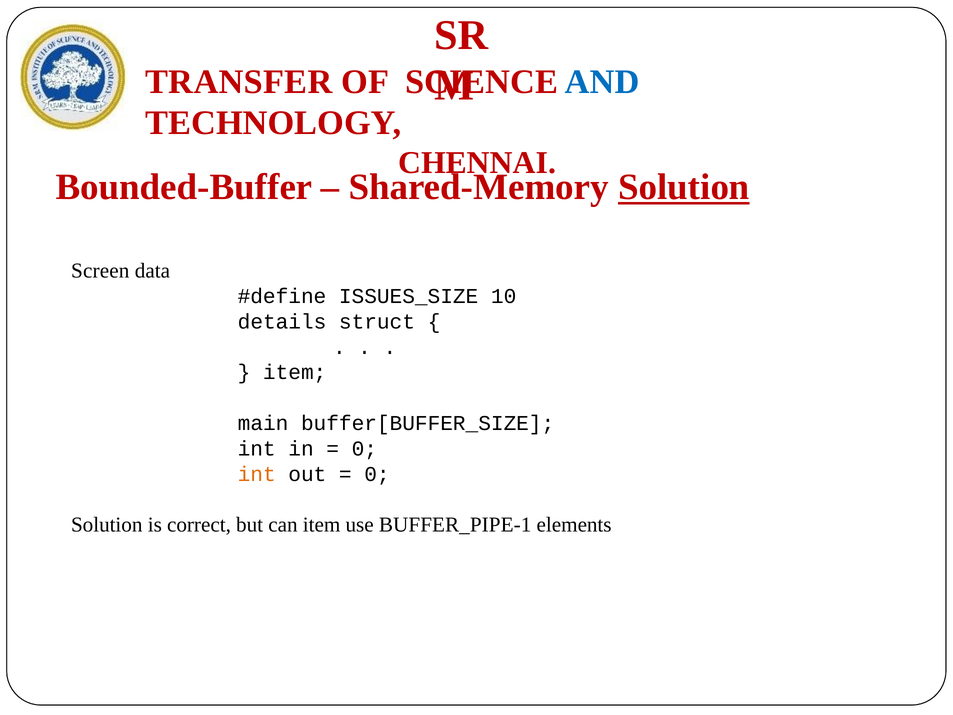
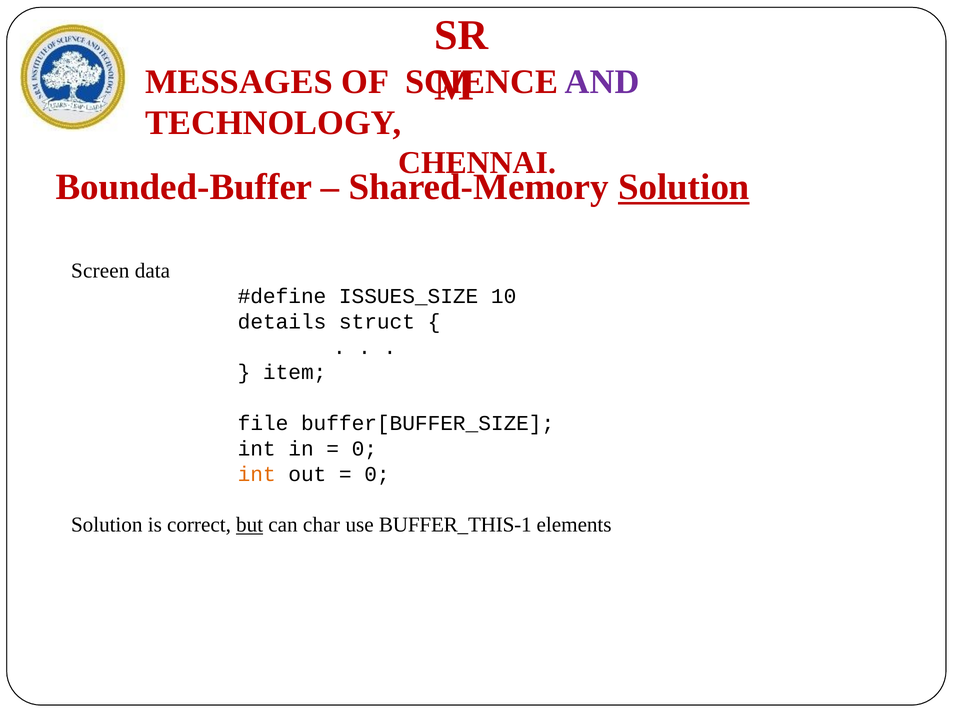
TRANSFER: TRANSFER -> MESSAGES (239, 82)
AND colour: blue -> purple (602, 82)
main: main -> file (263, 423)
but underline: none -> present (250, 525)
can item: item -> char (321, 525)
BUFFER_PIPE-1: BUFFER_PIPE-1 -> BUFFER_THIS-1 (455, 525)
